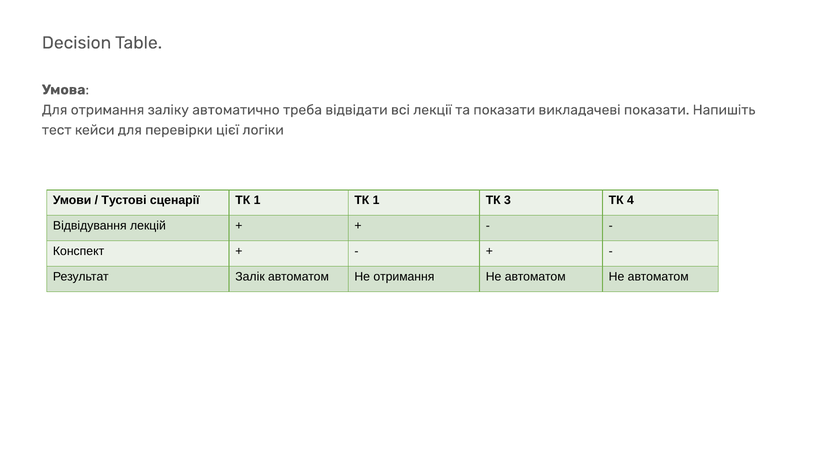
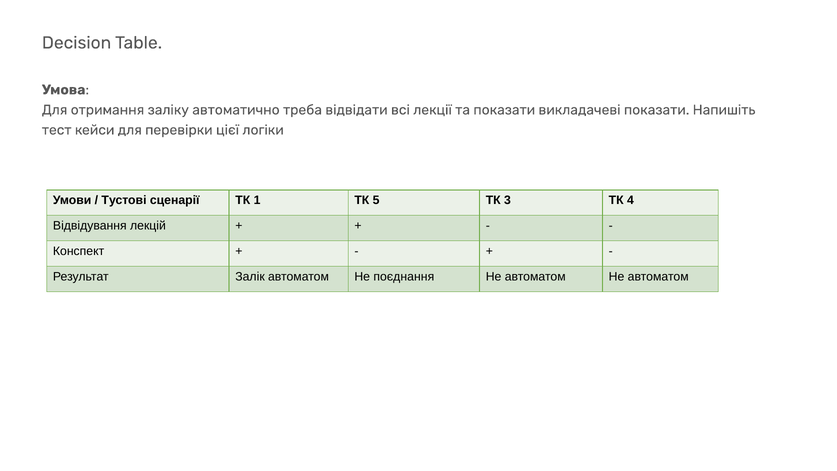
1 ТК 1: 1 -> 5 (376, 200)
Не отримання: отримання -> поєднання (404, 276)
